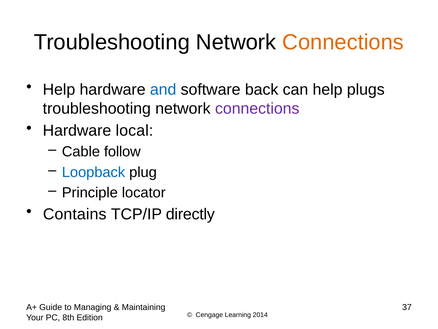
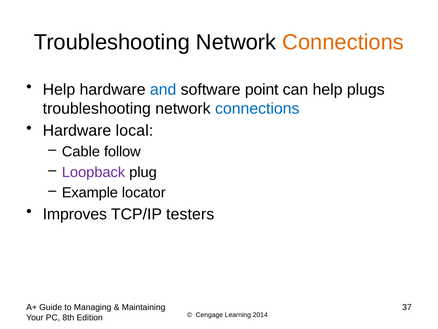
back: back -> point (262, 89)
connections colour: purple -> blue (257, 108)
Loopback colour: blue -> purple (94, 172)
Principle: Principle -> Example (90, 192)
Contains: Contains -> Improves (75, 214)
directly: directly -> testers (190, 214)
